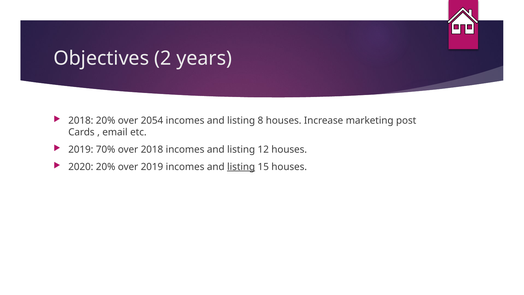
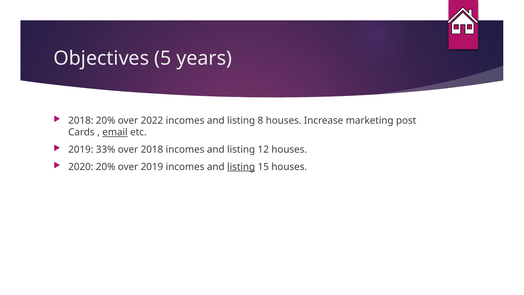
2: 2 -> 5 (163, 58)
2054: 2054 -> 2022 (152, 120)
email underline: none -> present (115, 132)
70%: 70% -> 33% (106, 149)
